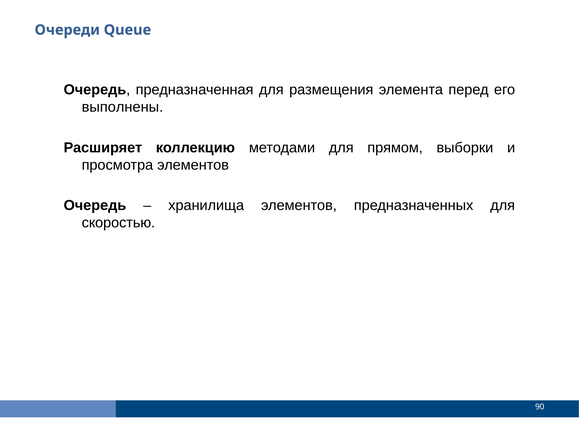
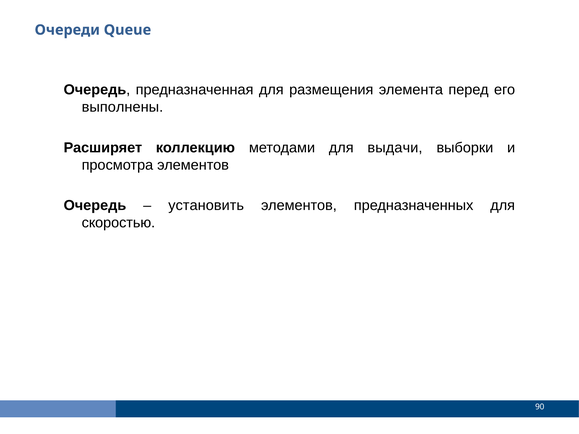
прямом: прямом -> выдачи (395, 148)
хранилища: хранилища -> установить (206, 206)
